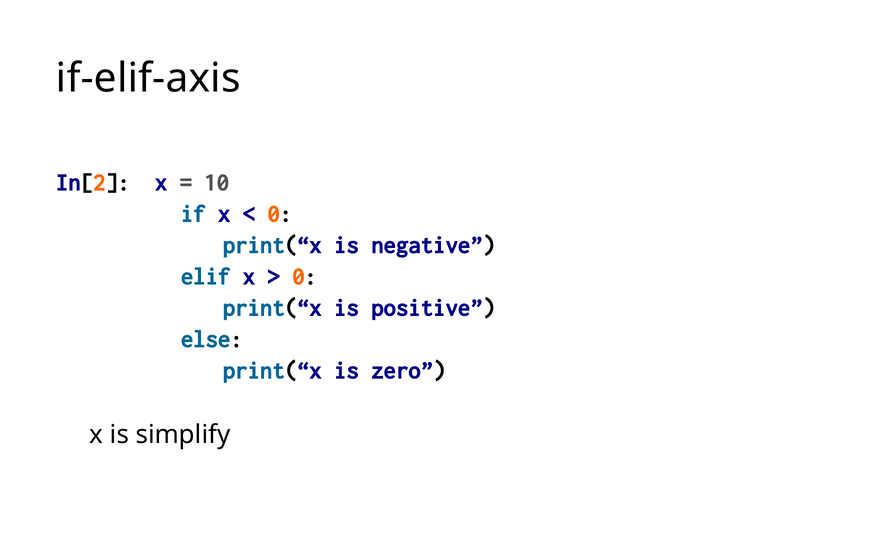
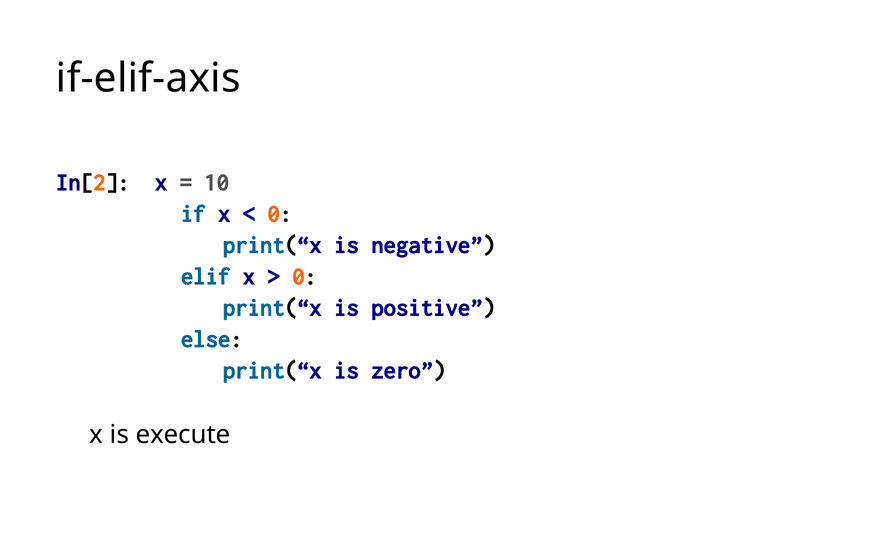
simplify: simplify -> execute (183, 435)
